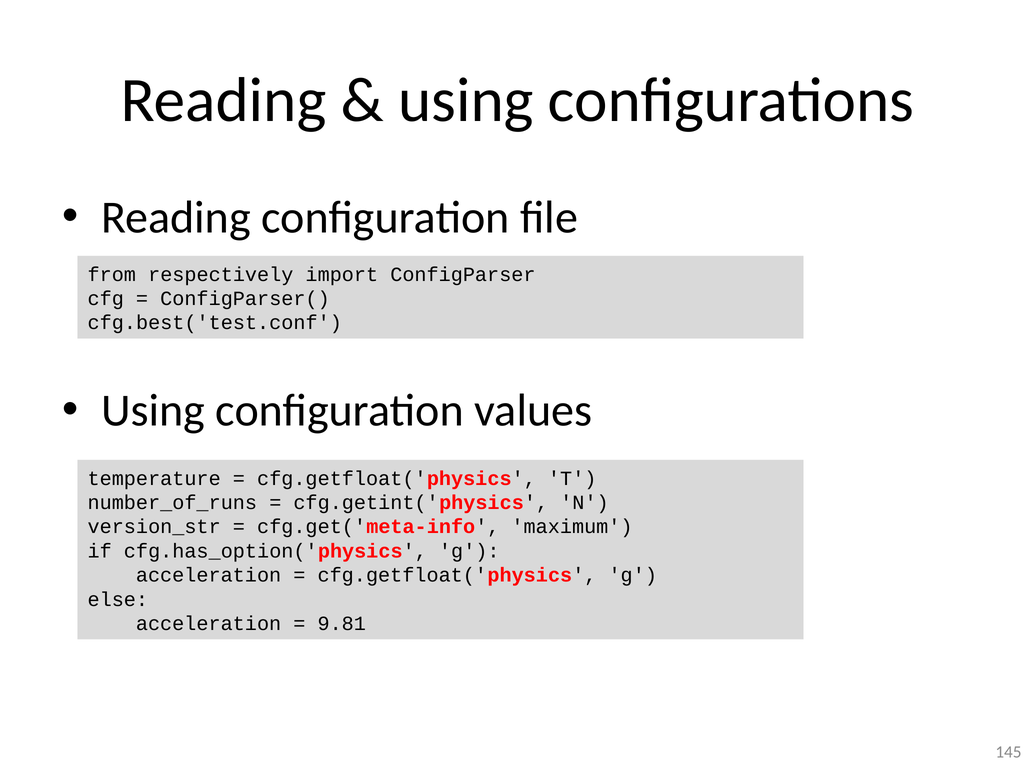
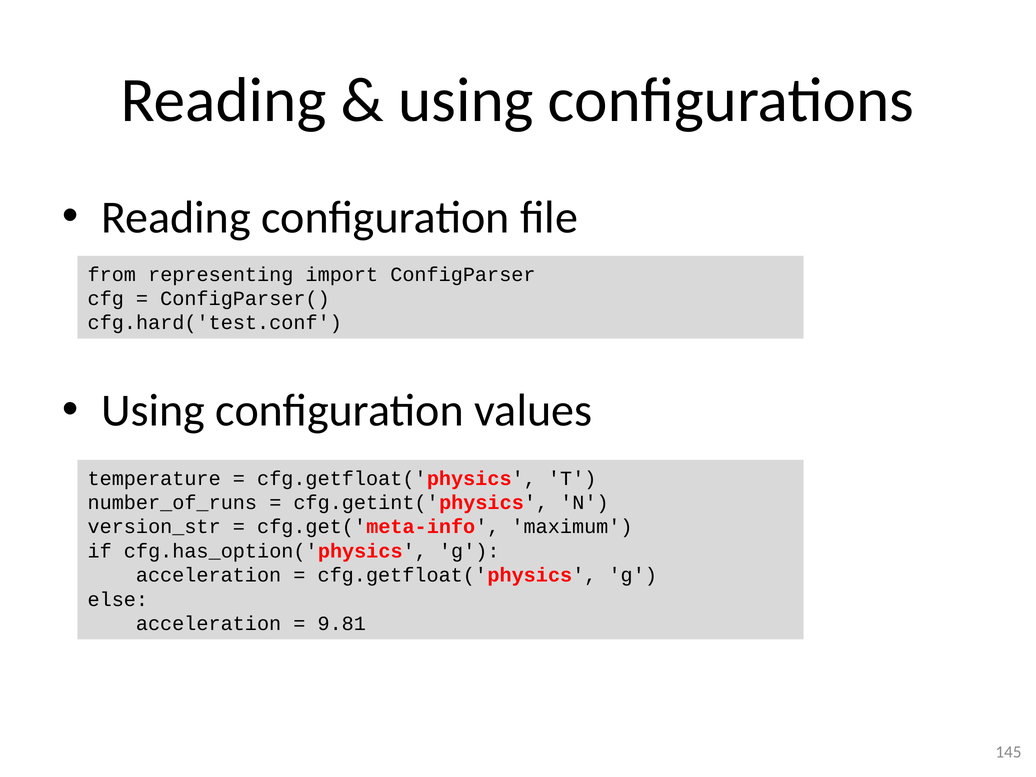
respectively: respectively -> representing (221, 274)
cfg.best('test.conf: cfg.best('test.conf -> cfg.hard('test.conf (215, 323)
